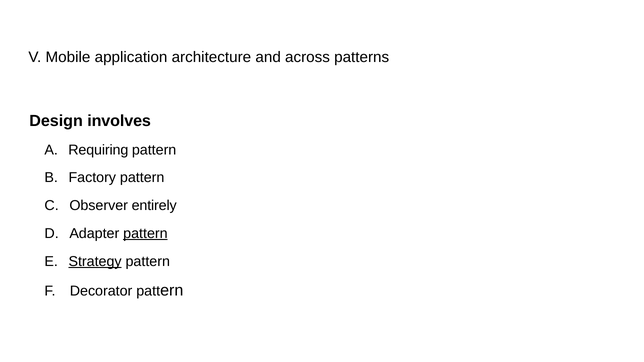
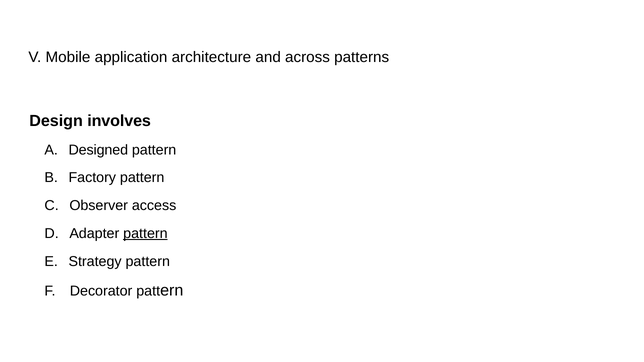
Requiring: Requiring -> Designed (98, 150)
entirely: entirely -> access (154, 206)
Strategy underline: present -> none (95, 262)
